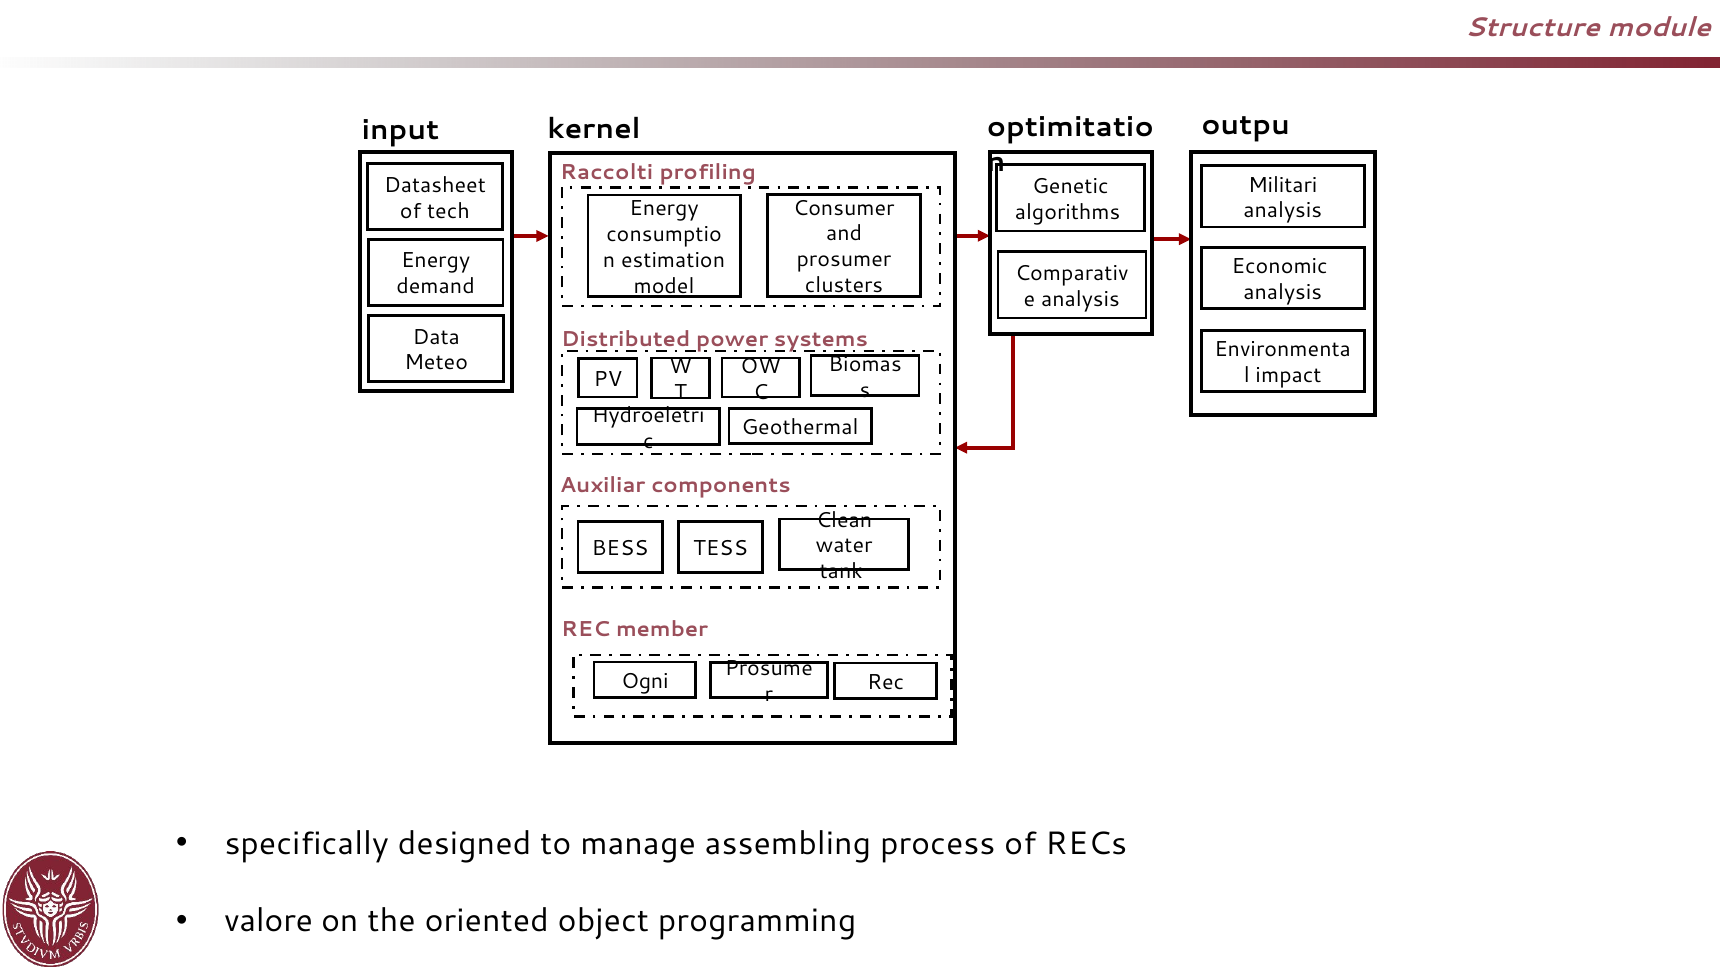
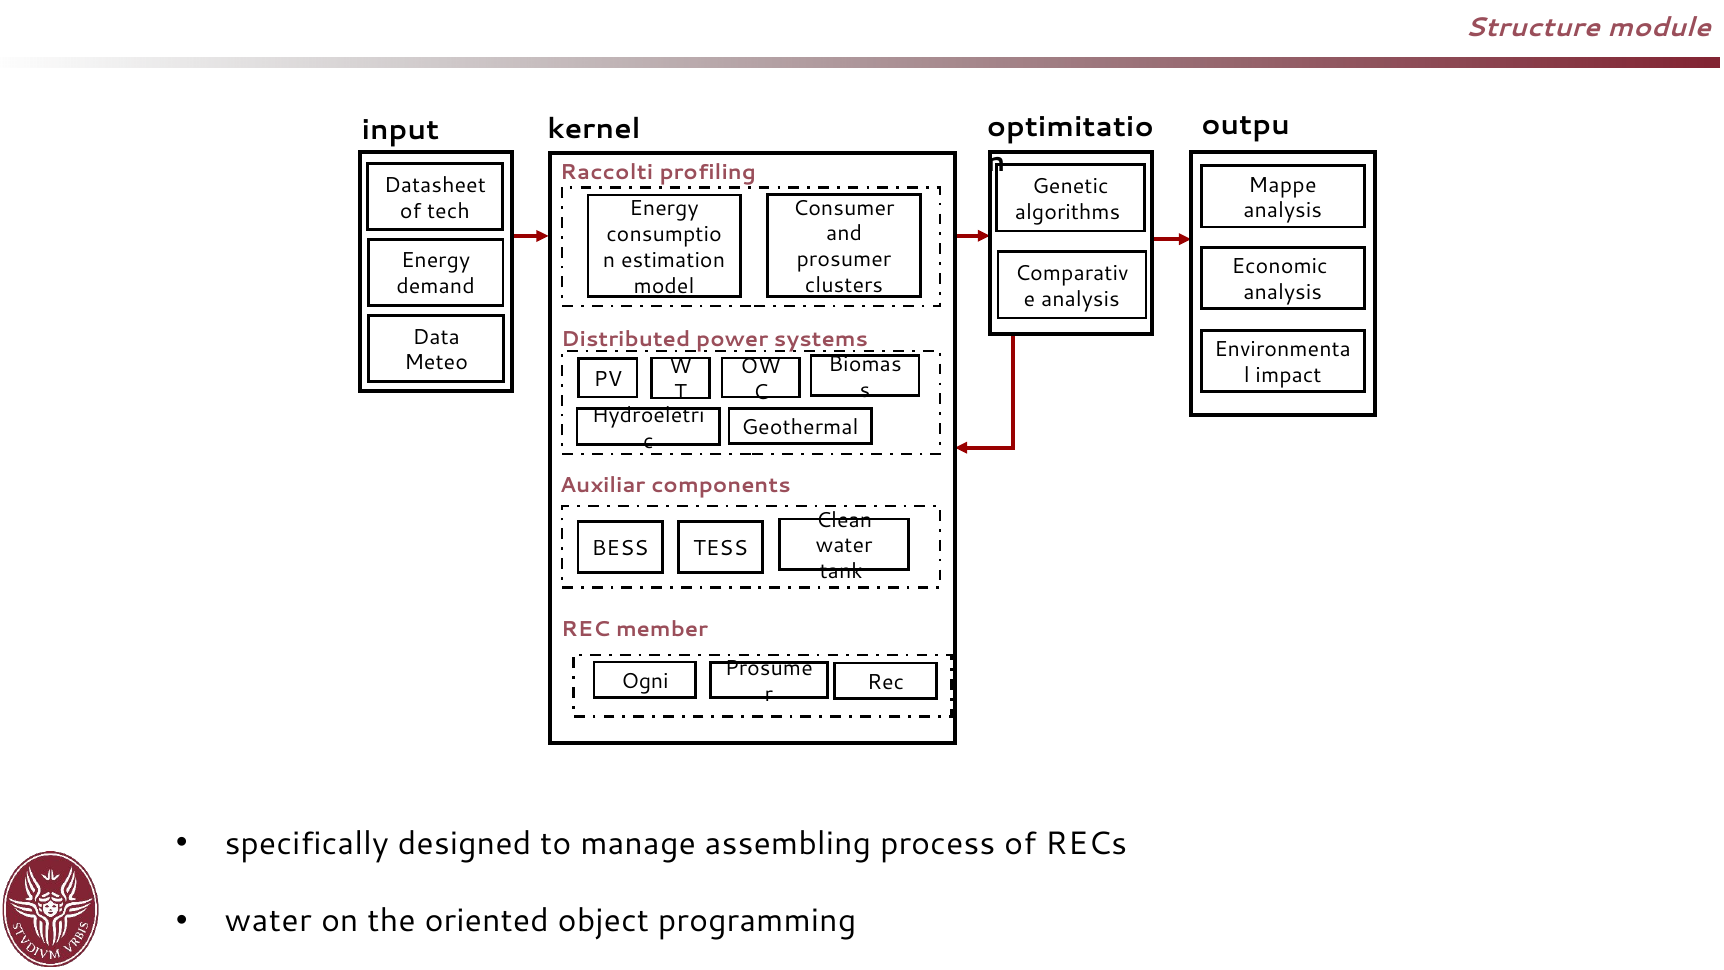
Militari: Militari -> Mappe (1283, 185)
valore: valore -> water (268, 921)
